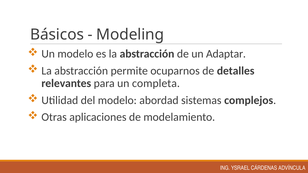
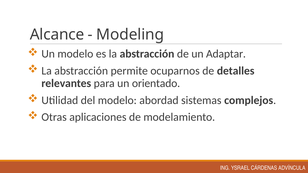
Básicos: Básicos -> Alcance (57, 35)
completa: completa -> orientado (156, 83)
